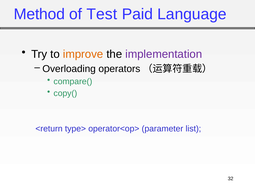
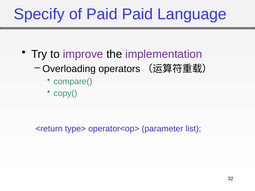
Method: Method -> Specify (39, 14)
of Test: Test -> Paid (102, 14)
improve colour: orange -> purple (83, 54)
